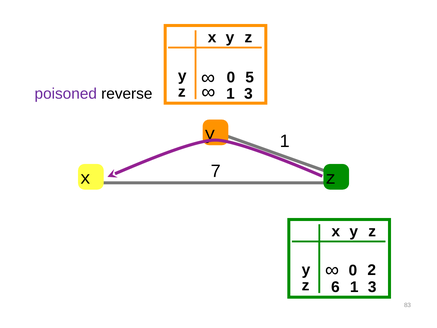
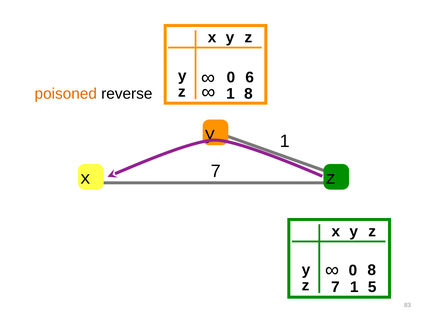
5: 5 -> 6 (250, 77)
z 1 3: 3 -> 8 (248, 94)
poisoned colour: purple -> orange (66, 94)
0 2: 2 -> 8 (372, 270)
z 6: 6 -> 7 (335, 287)
3: 3 -> 5 (372, 287)
